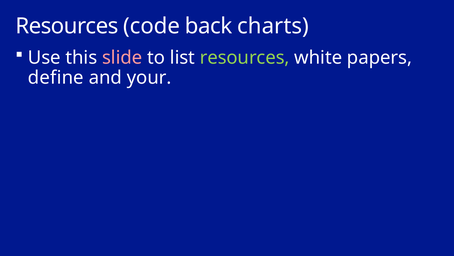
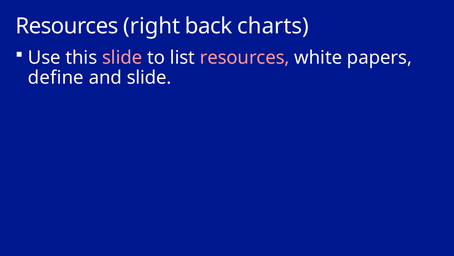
code: code -> right (152, 26)
resources colour: light green -> pink (245, 58)
and your: your -> slide (149, 78)
